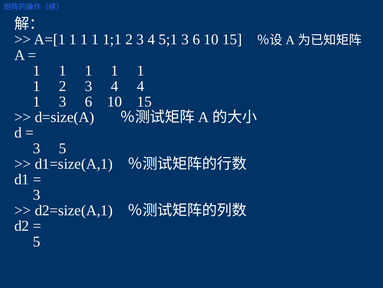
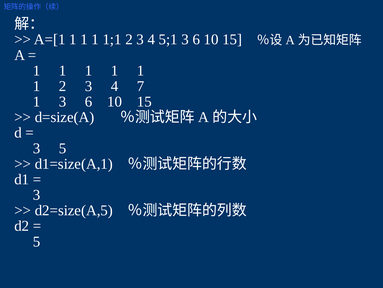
4 4: 4 -> 7 (141, 86)
d2=size(A,1: d2=size(A,1 -> d2=size(A,5 (74, 210)
